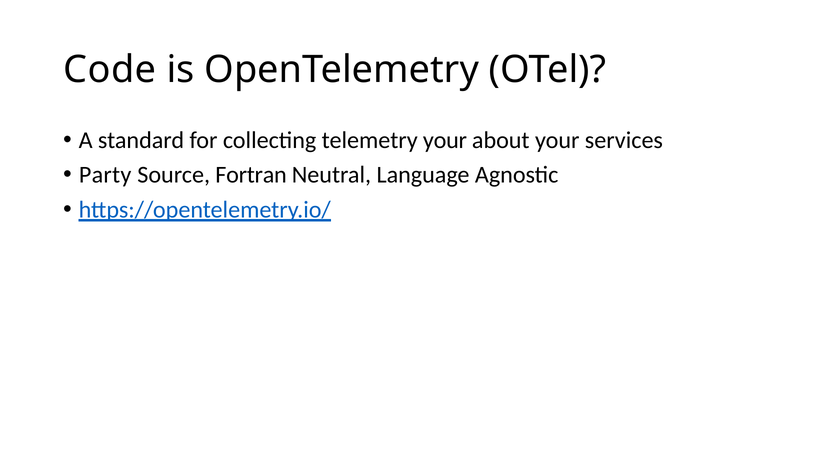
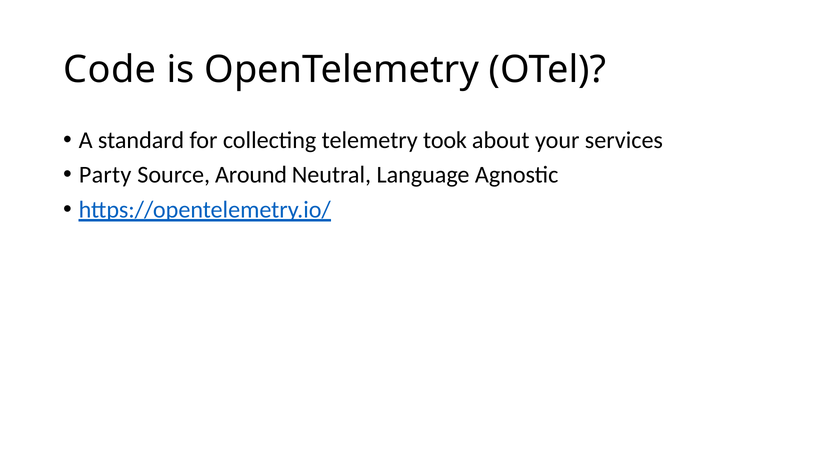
telemetry your: your -> took (445, 140)
Fortran: Fortran -> Around (251, 175)
